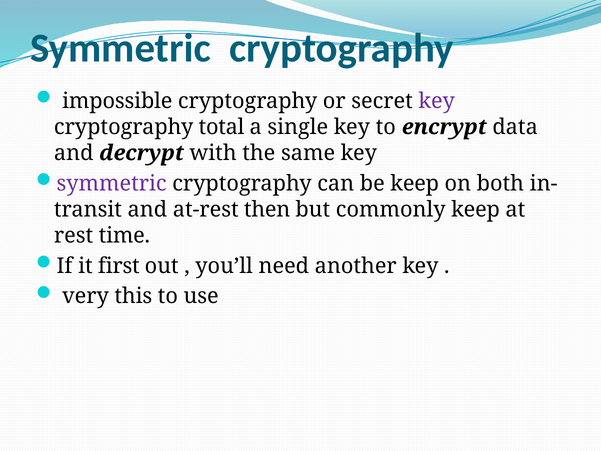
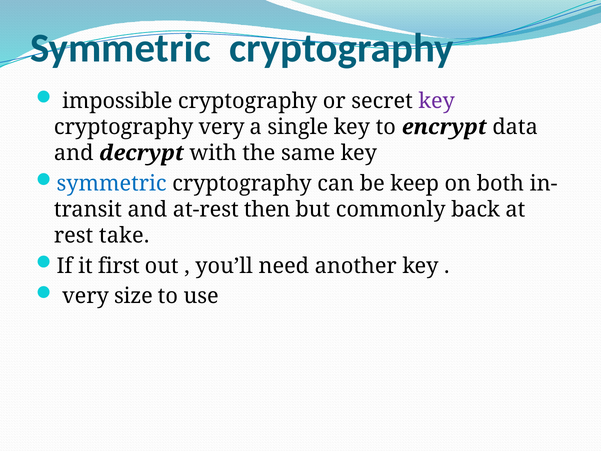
cryptography total: total -> very (222, 127)
symmetric colour: purple -> blue (112, 183)
commonly keep: keep -> back (476, 209)
time: time -> take (124, 235)
this: this -> size (133, 296)
